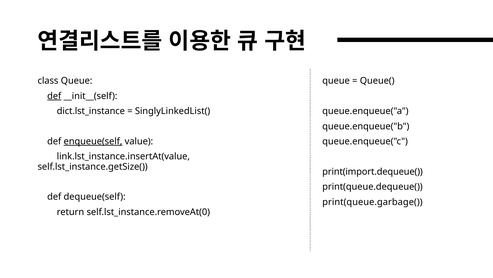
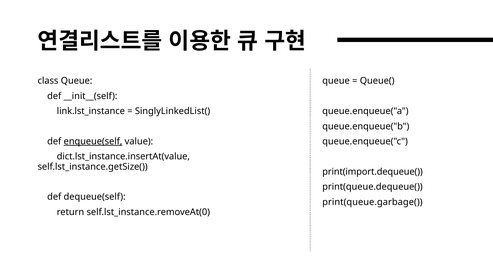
def underline: present -> none (54, 96)
dict.lst_instance: dict.lst_instance -> link.lst_instance (91, 111)
link.lst_instance.insertAt(value: link.lst_instance.insertAt(value -> dict.lst_instance.insertAt(value (123, 156)
